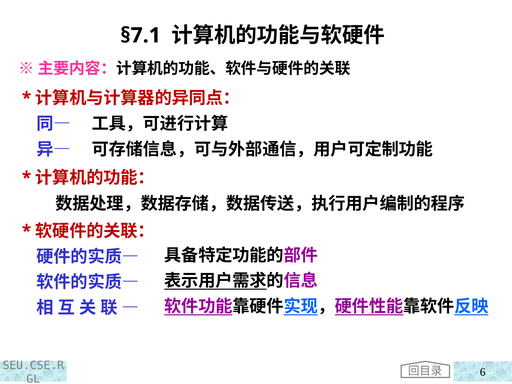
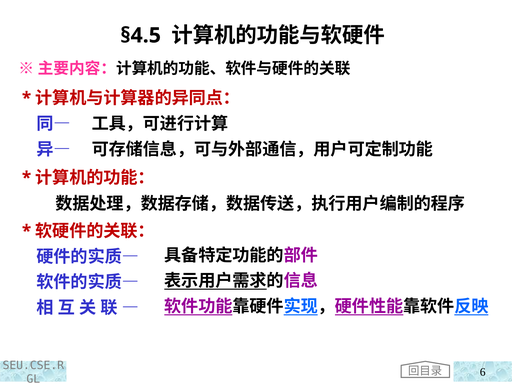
§7.1: §7.1 -> §4.5 (141, 35)
